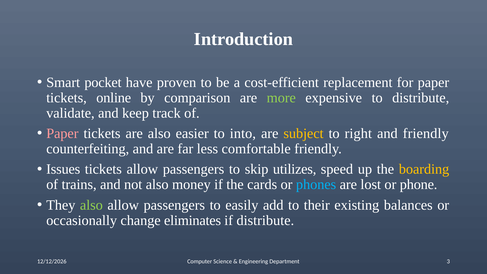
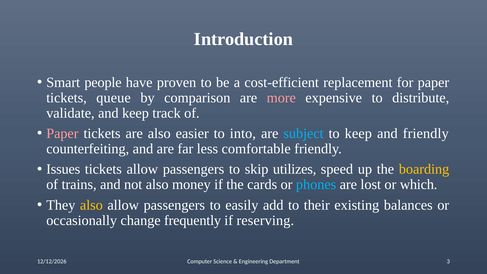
pocket: pocket -> people (103, 82)
online: online -> queue (114, 98)
more colour: light green -> pink (281, 98)
subject colour: yellow -> light blue (303, 133)
to right: right -> keep (358, 133)
phone: phone -> which (419, 185)
also colour: light green -> yellow (91, 205)
eliminates: eliminates -> frequently (193, 220)
if distribute: distribute -> reserving (265, 220)
